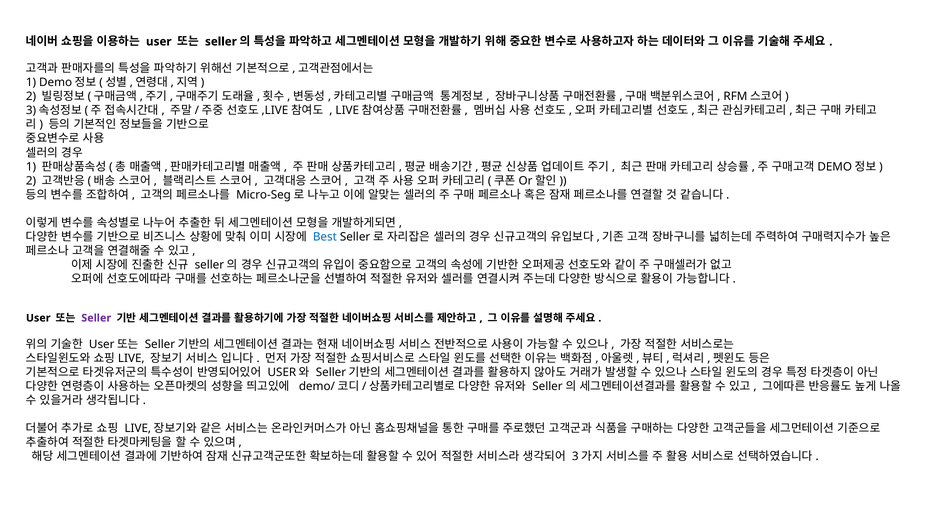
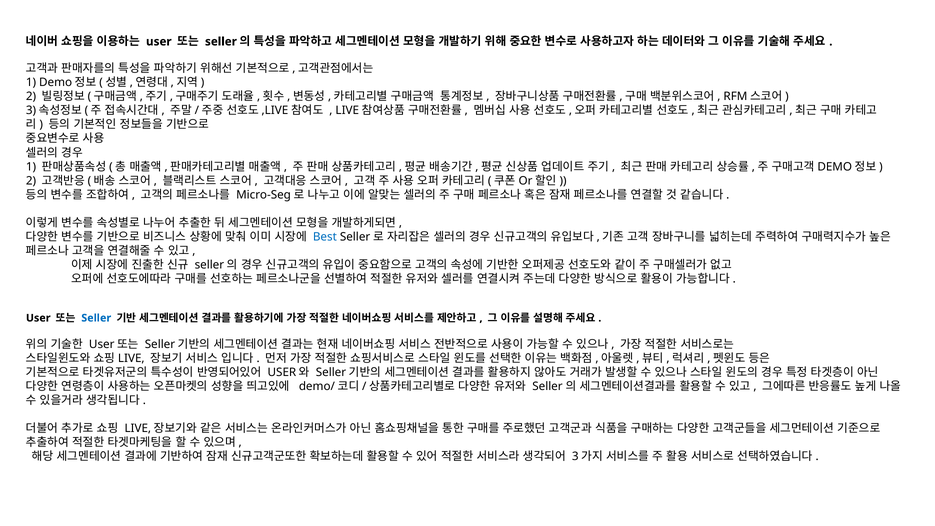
Seller colour: purple -> blue (96, 318)
